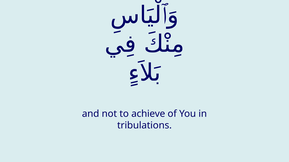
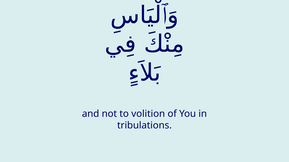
achieve: achieve -> volition (148, 114)
